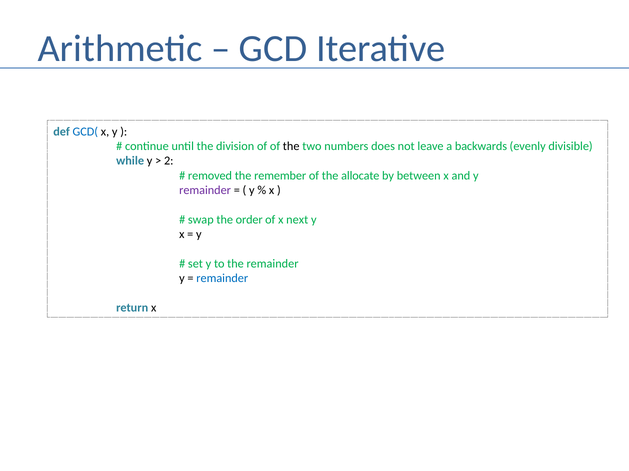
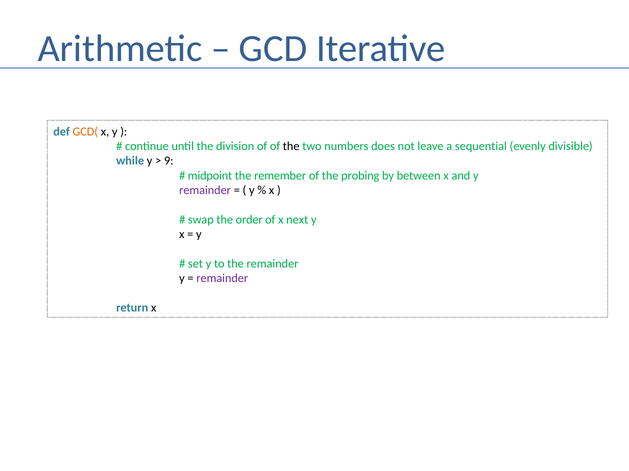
GCD( colour: blue -> orange (85, 132)
backwards: backwards -> sequential (481, 147)
2: 2 -> 9 (169, 161)
removed: removed -> midpoint (210, 176)
allocate: allocate -> probing (360, 176)
remainder colour: blue -> purple (222, 279)
